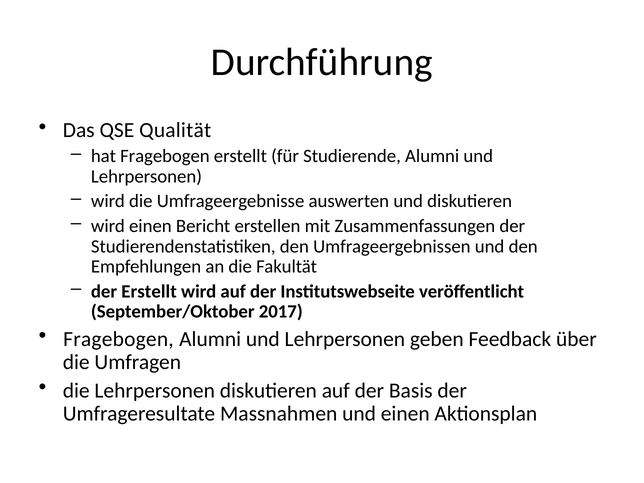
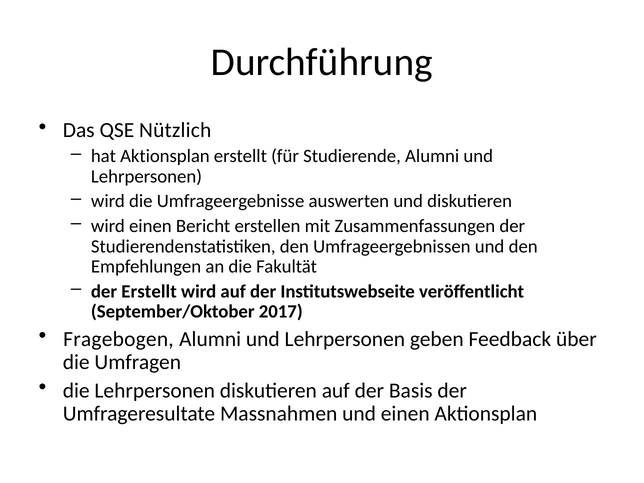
Qualität: Qualität -> Nützlich (175, 130)
hat Fragebogen: Fragebogen -> Aktionsplan (165, 156)
